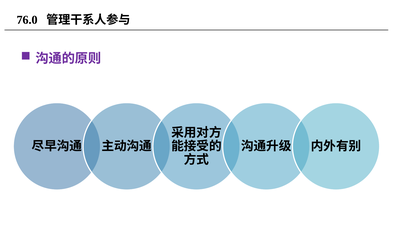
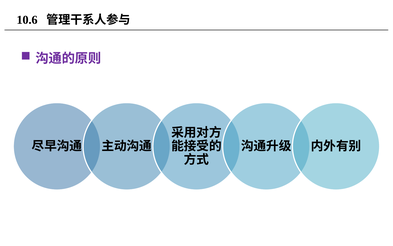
76.0: 76.0 -> 10.6 (27, 20)
